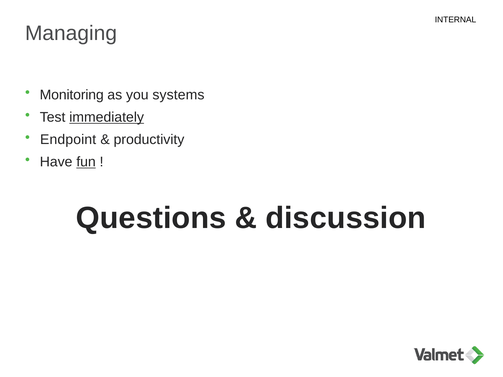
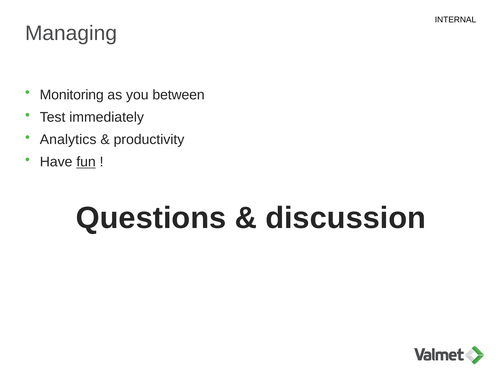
systems: systems -> between (179, 95)
immediately underline: present -> none (107, 117)
Endpoint: Endpoint -> Analytics (68, 140)
